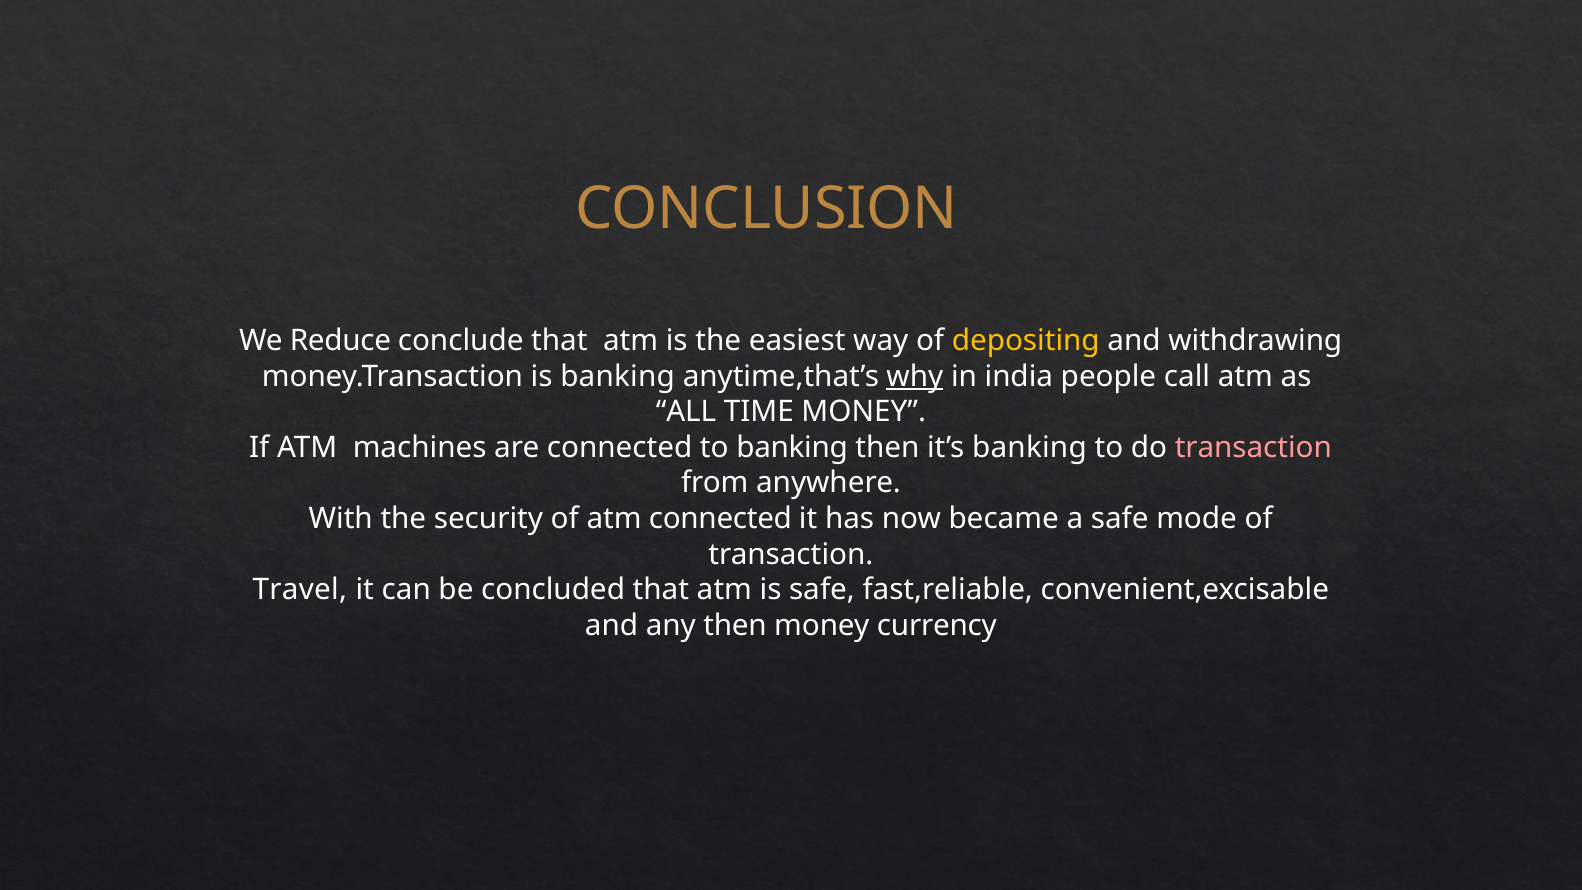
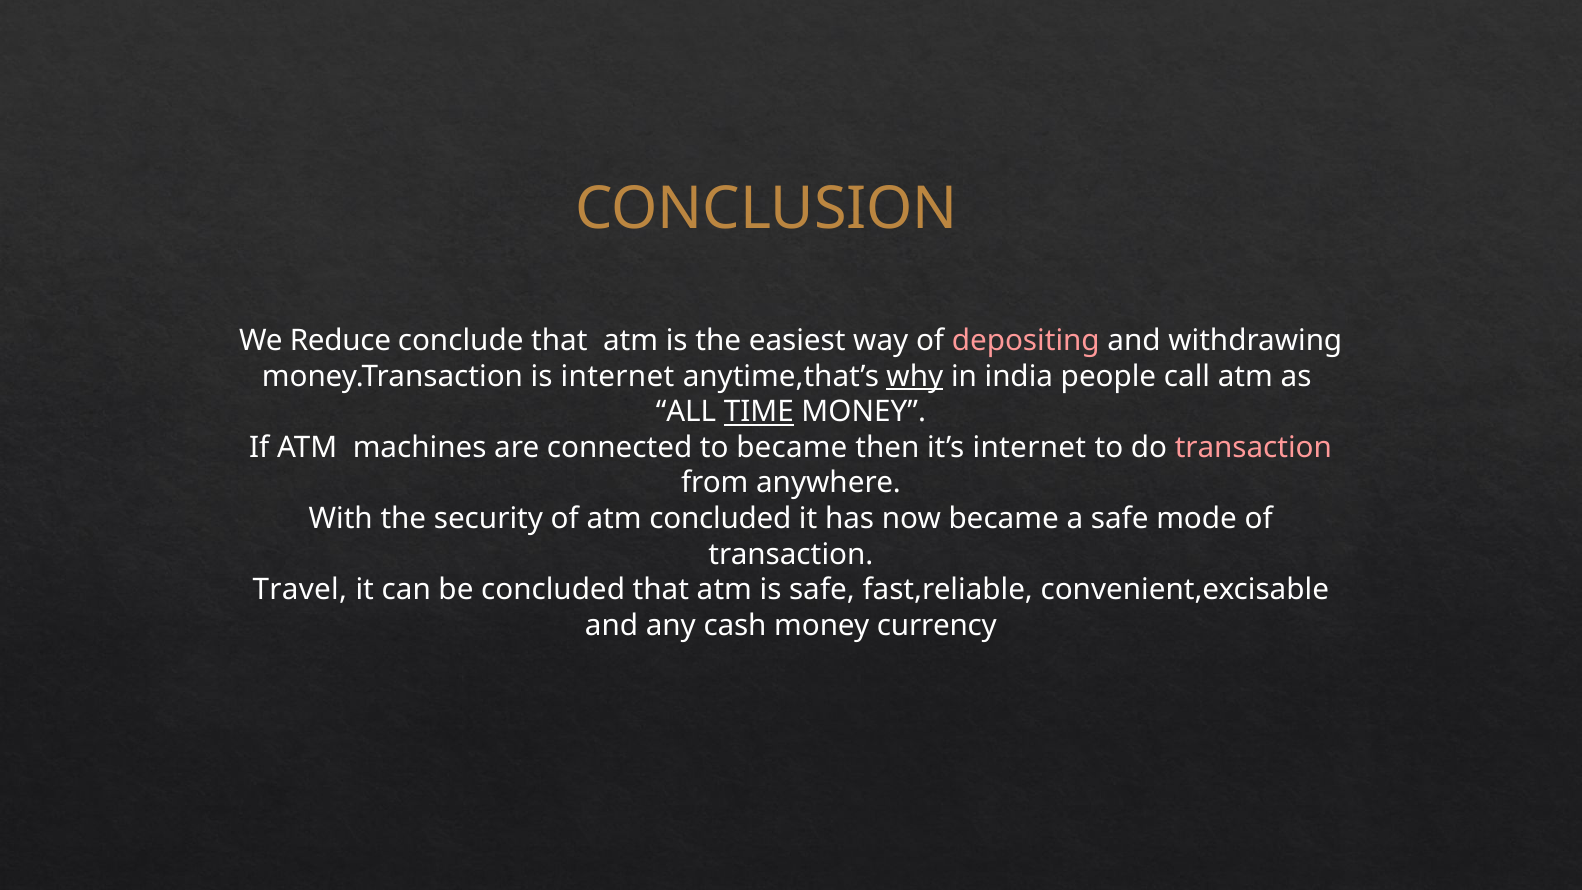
depositing colour: yellow -> pink (1026, 341)
is banking: banking -> internet (617, 376)
TIME underline: none -> present (759, 412)
to banking: banking -> became (792, 448)
it’s banking: banking -> internet (1029, 448)
atm connected: connected -> concluded (720, 519)
any then: then -> cash (735, 625)
